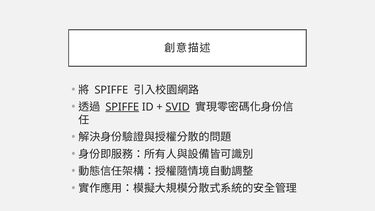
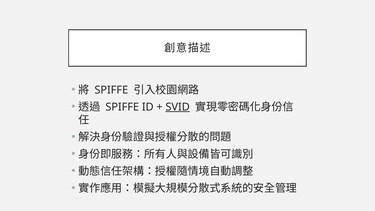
SPIFFE underline: present -> none (122, 107)
